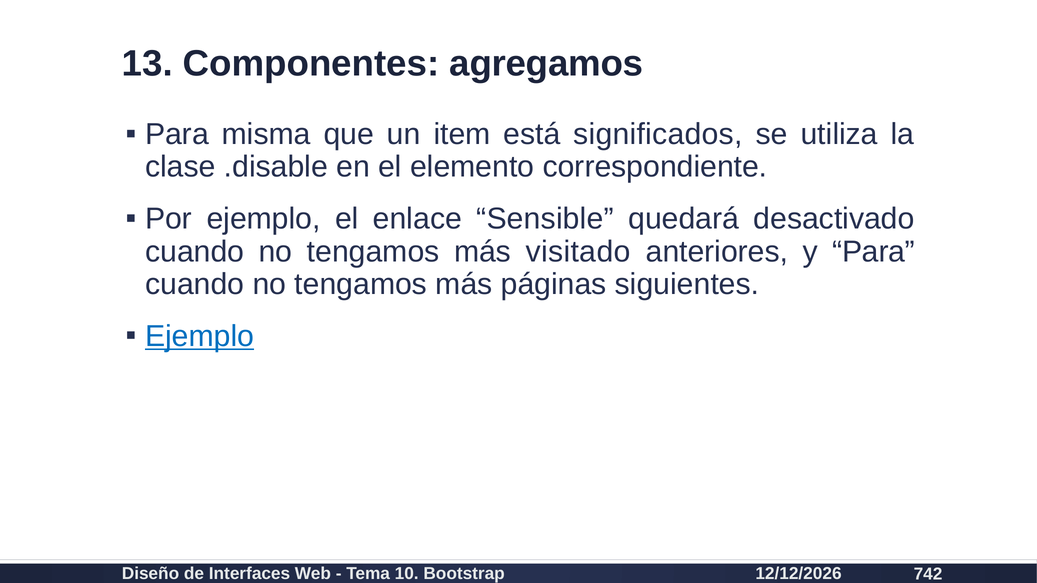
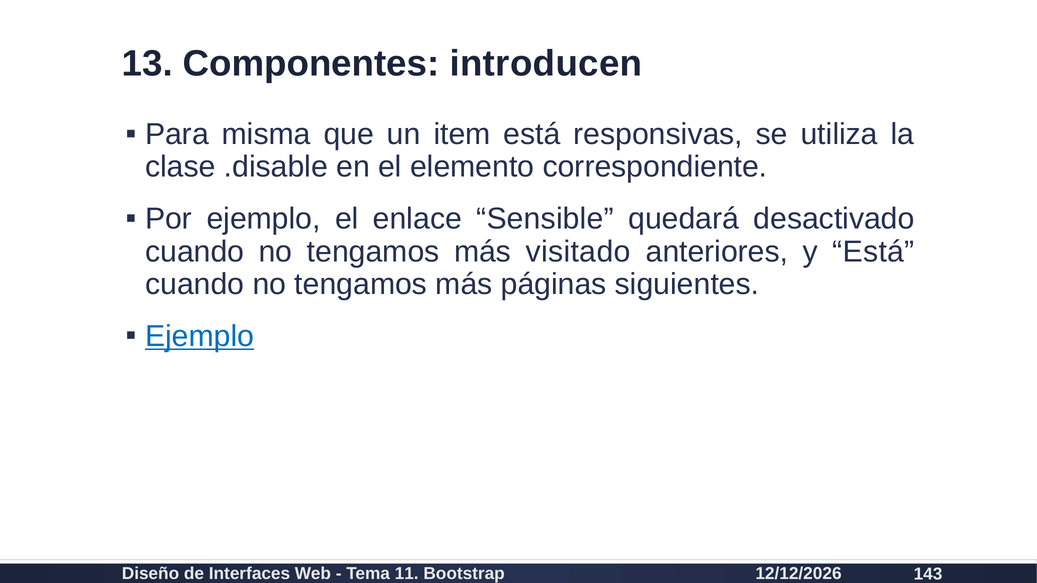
agregamos: agregamos -> introducen (546, 64)
significados: significados -> responsivas (658, 134)
y Para: Para -> Está (873, 252)
10: 10 -> 11 (407, 574)
742: 742 -> 143 (928, 574)
